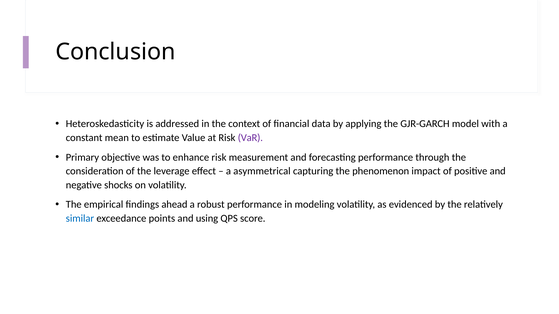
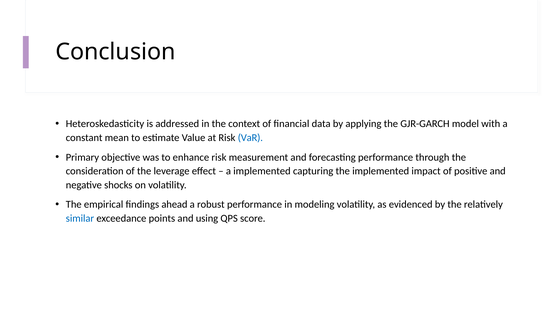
VaR colour: purple -> blue (250, 138)
a asymmetrical: asymmetrical -> implemented (262, 171)
the phenomenon: phenomenon -> implemented (381, 171)
